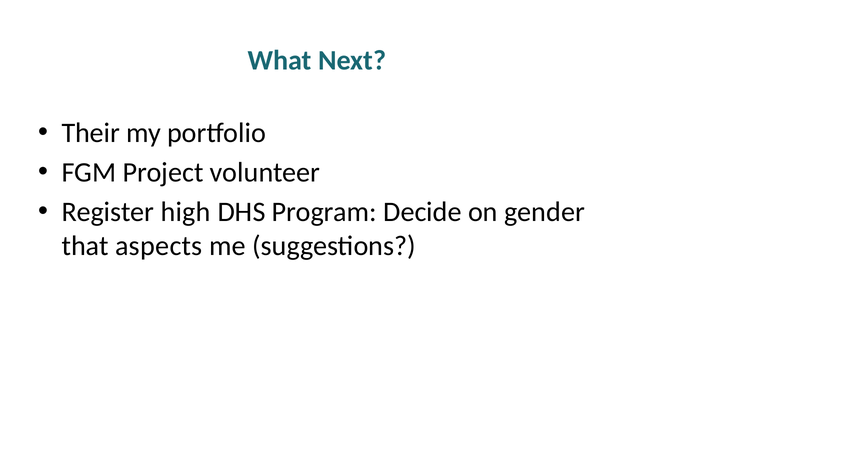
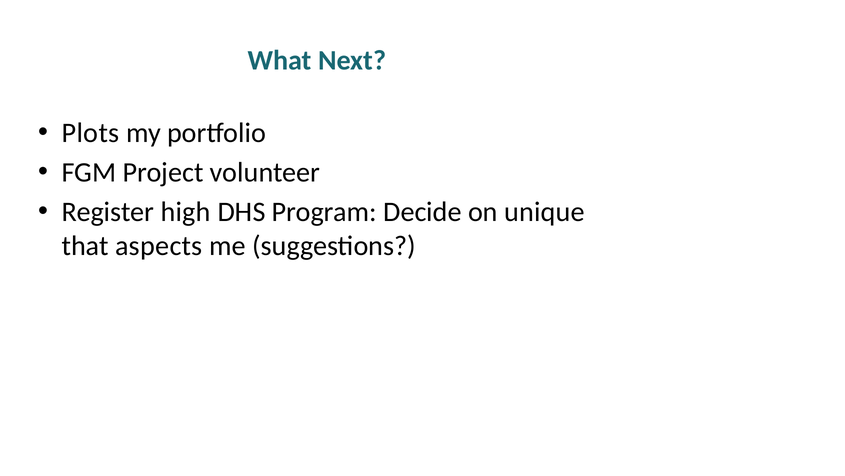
Their: Their -> Plots (91, 133)
gender: gender -> unique (545, 212)
